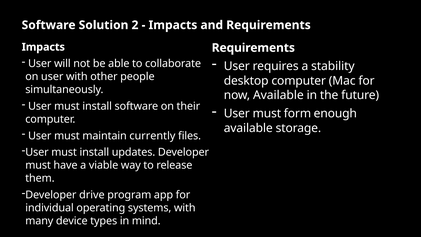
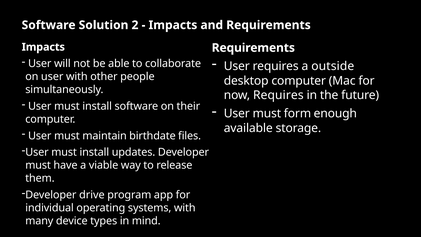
stability: stability -> outside (333, 66)
now Available: Available -> Requires (278, 95)
currently: currently -> birthdate (152, 136)
